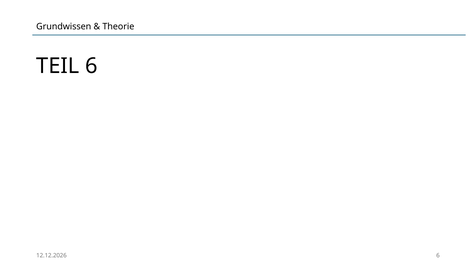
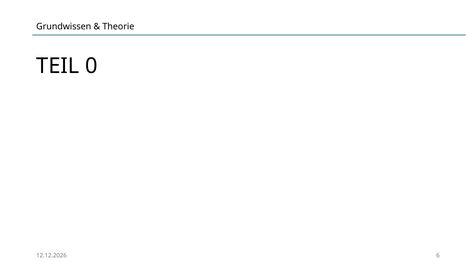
TEIL 6: 6 -> 0 (91, 66)
